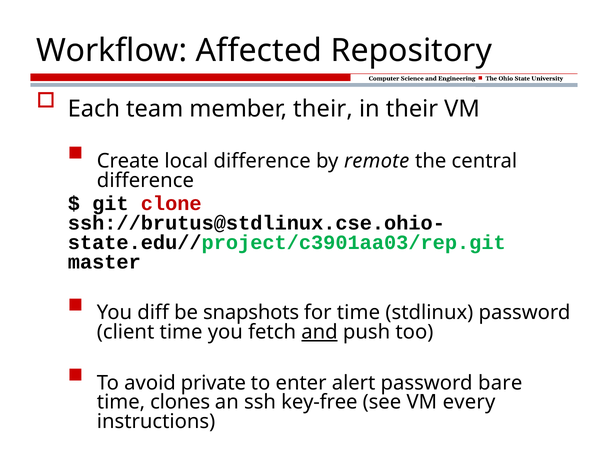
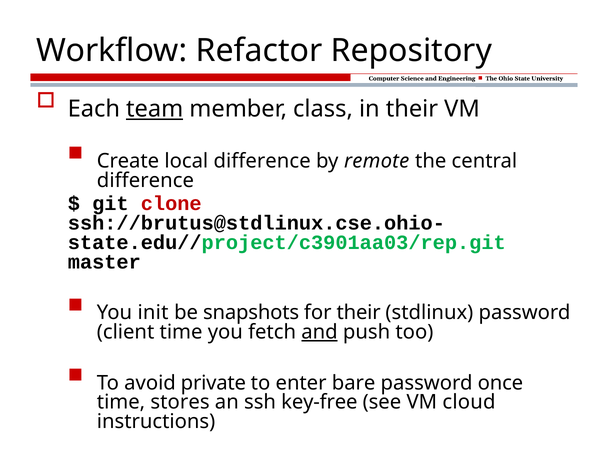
Affected: Affected -> Refactor (259, 51)
team underline: none -> present (155, 109)
member their: their -> class (323, 109)
diff: diff -> init (153, 313)
for time: time -> their (359, 313)
alert: alert -> bare (354, 383)
bare: bare -> once (500, 383)
clones: clones -> stores (180, 402)
every: every -> cloud (469, 402)
